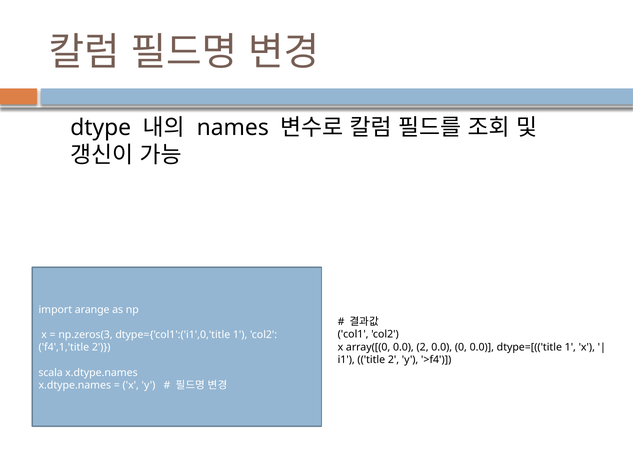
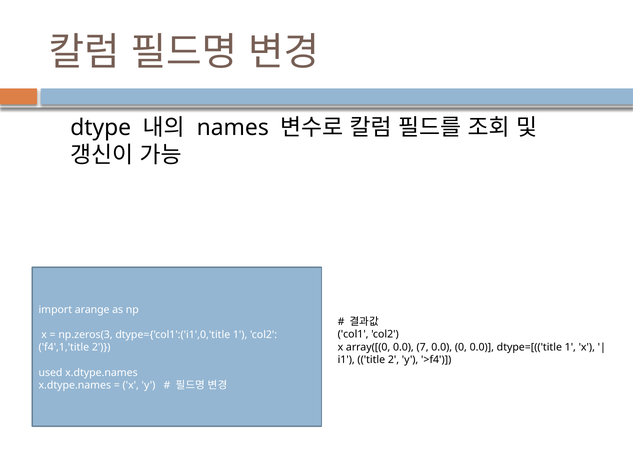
0.0 2: 2 -> 7 (423, 348)
scala: scala -> used (51, 373)
